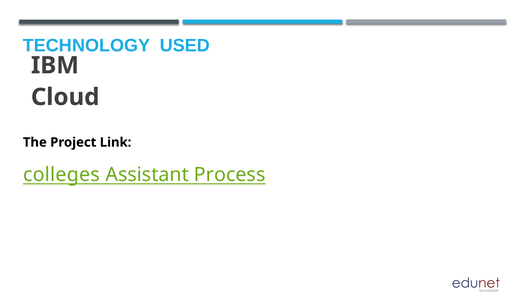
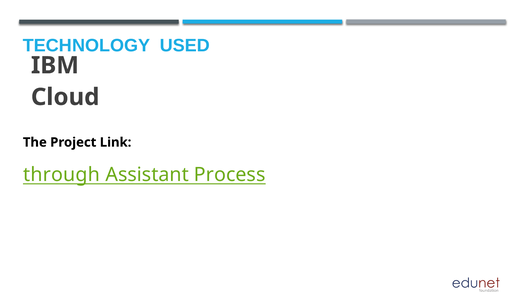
colleges: colleges -> through (62, 175)
